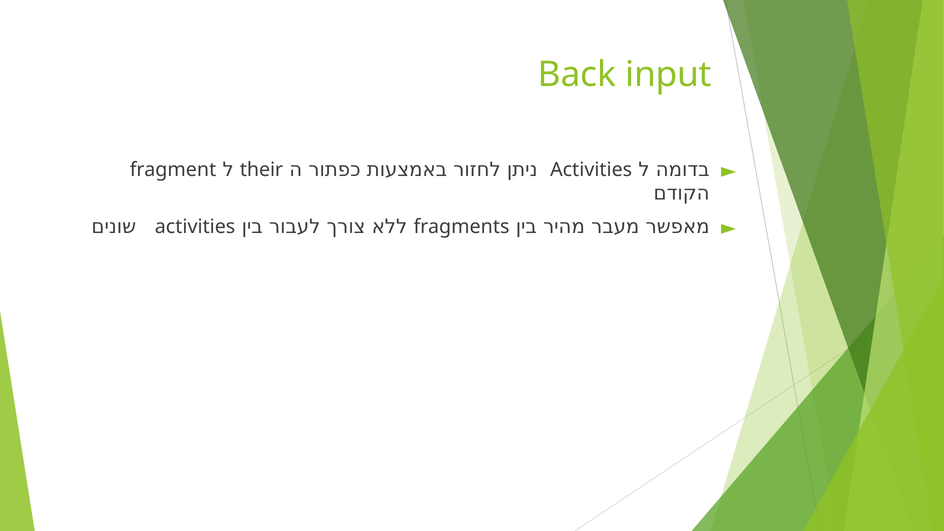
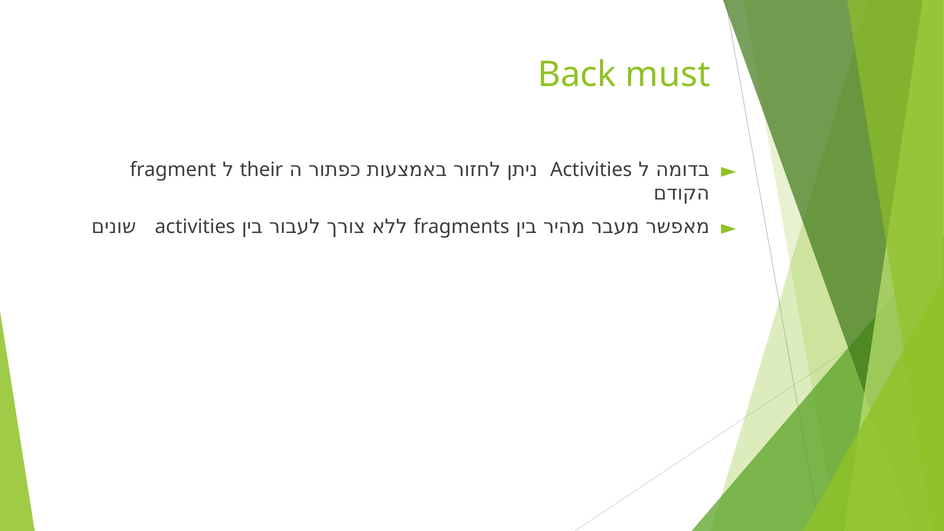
input: input -> must (668, 74)
